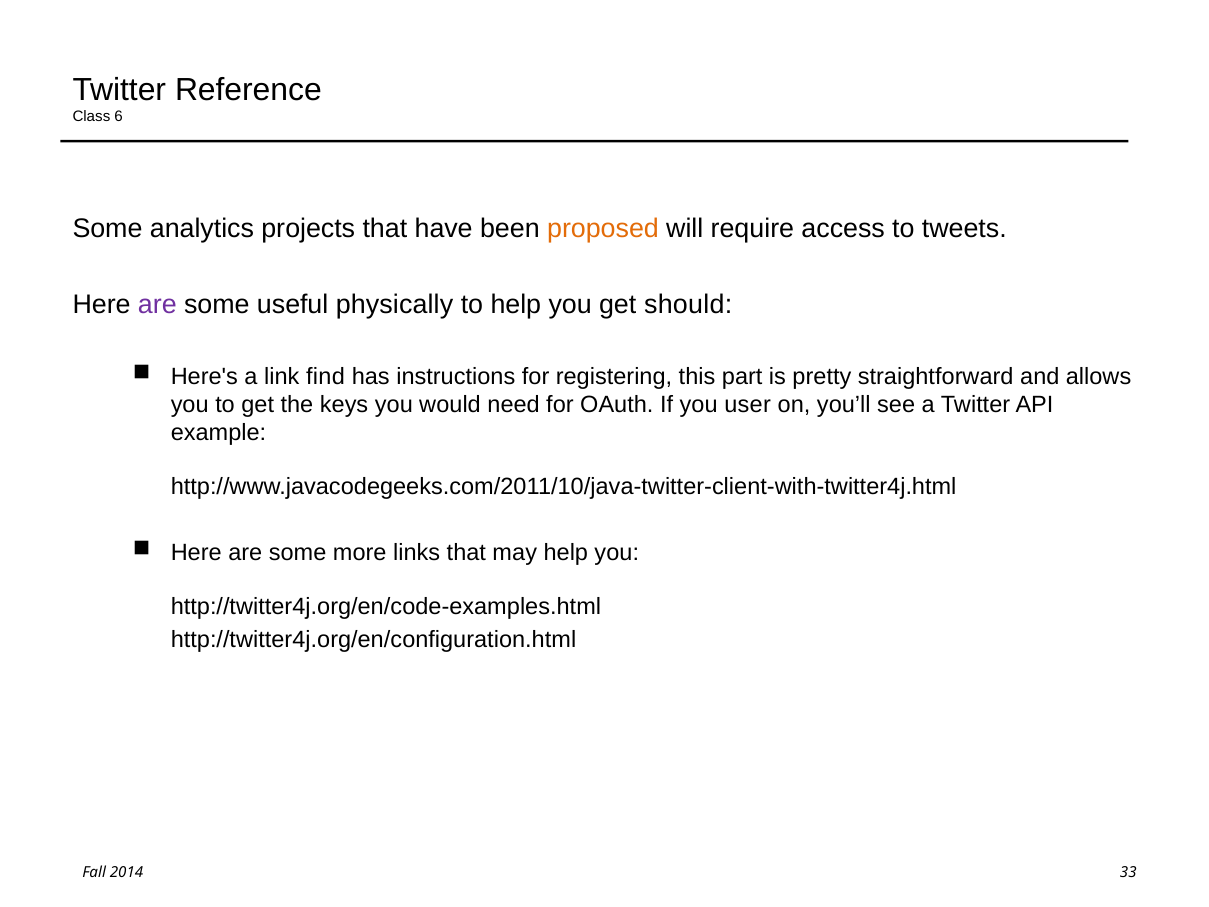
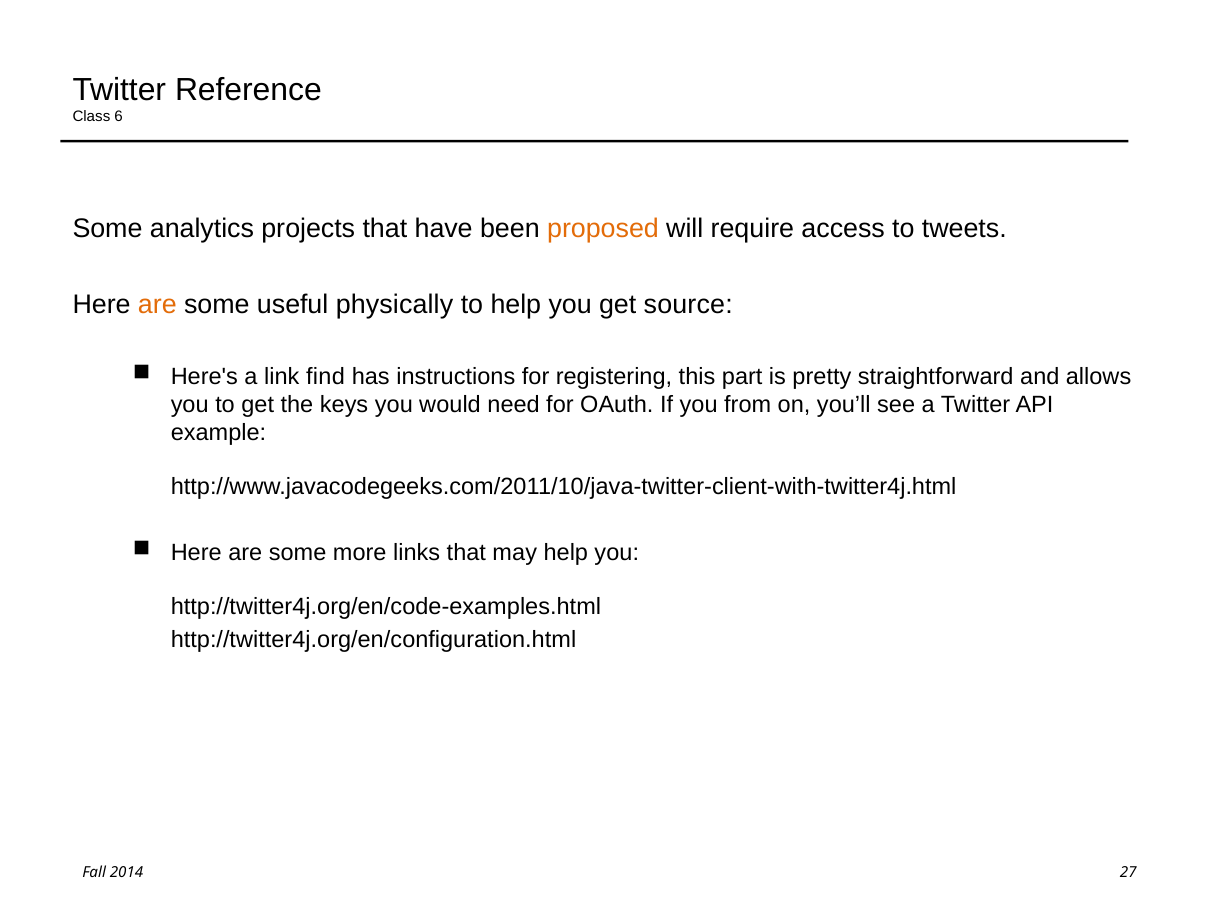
are colour: purple -> orange (157, 304)
should: should -> source (688, 304)
user: user -> from (748, 405)
33: 33 -> 27 (1128, 873)
